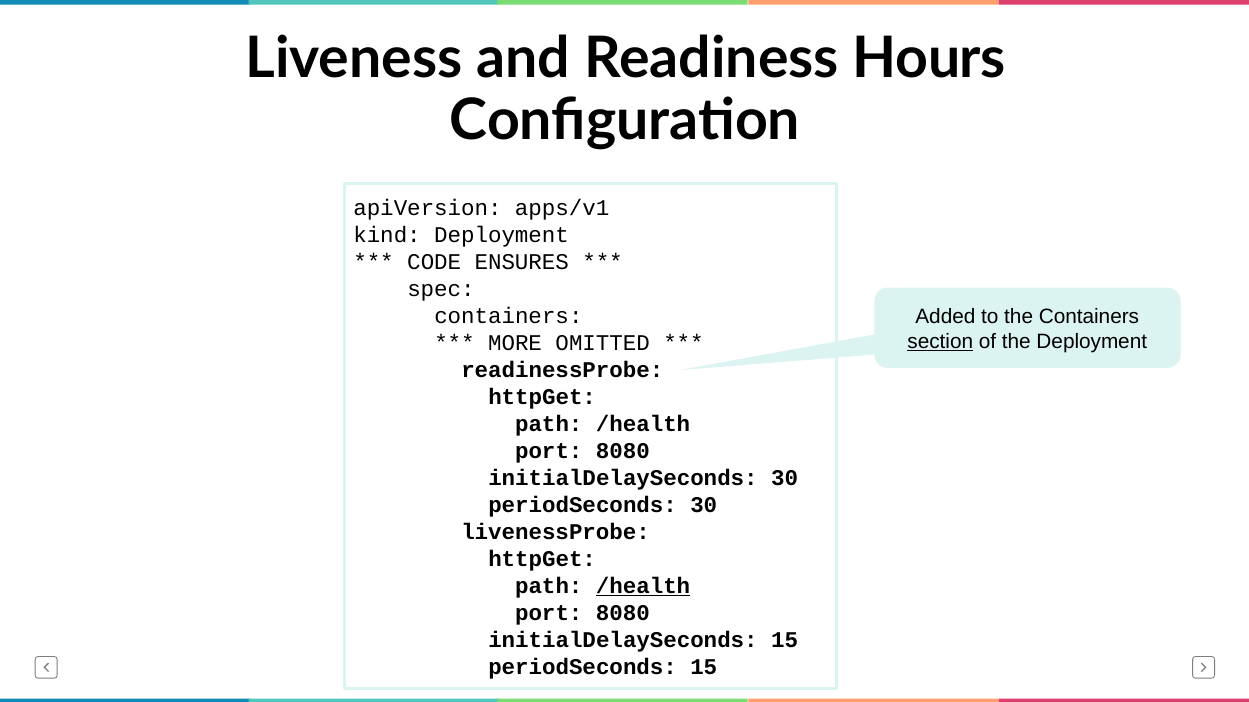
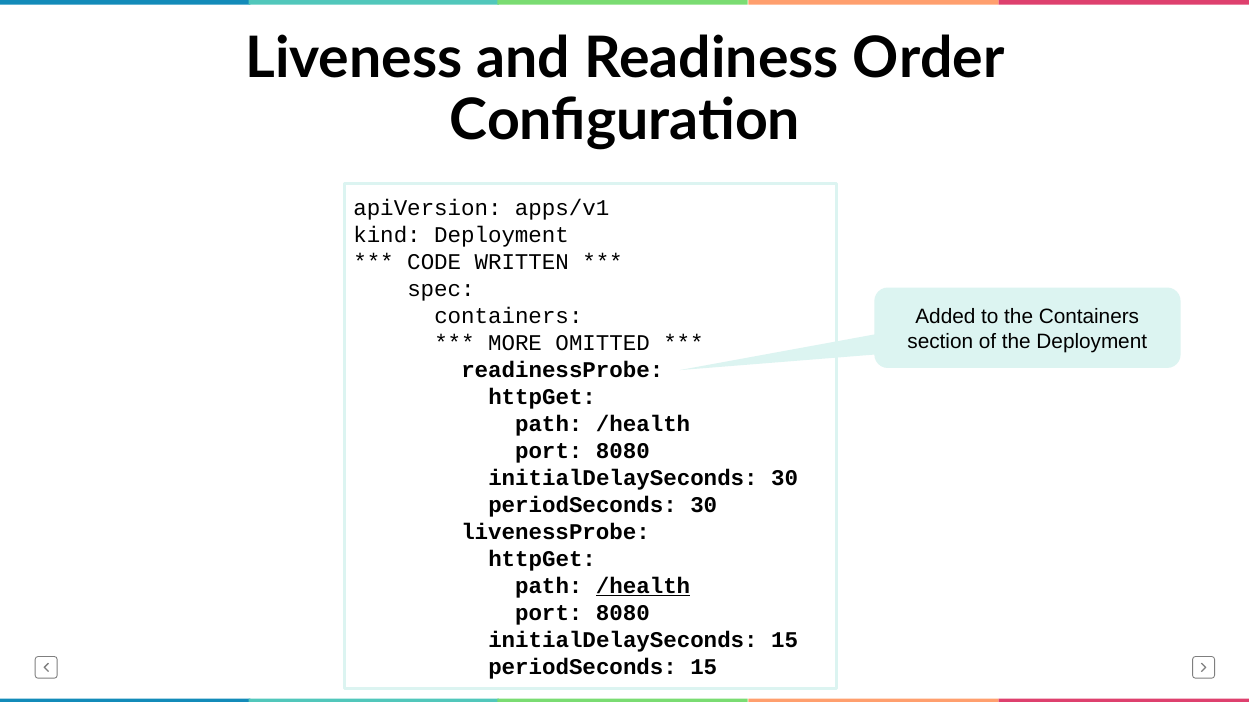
Hours: Hours -> Order (929, 58)
ENSURES: ENSURES -> WRITTEN (522, 262)
section underline: present -> none (940, 342)
